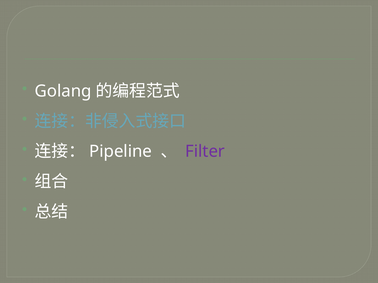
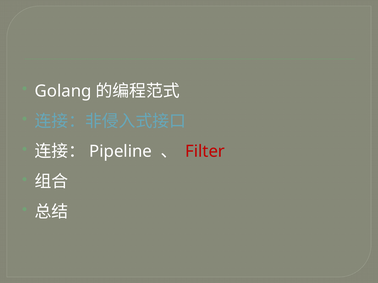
Filter colour: purple -> red (205, 152)
